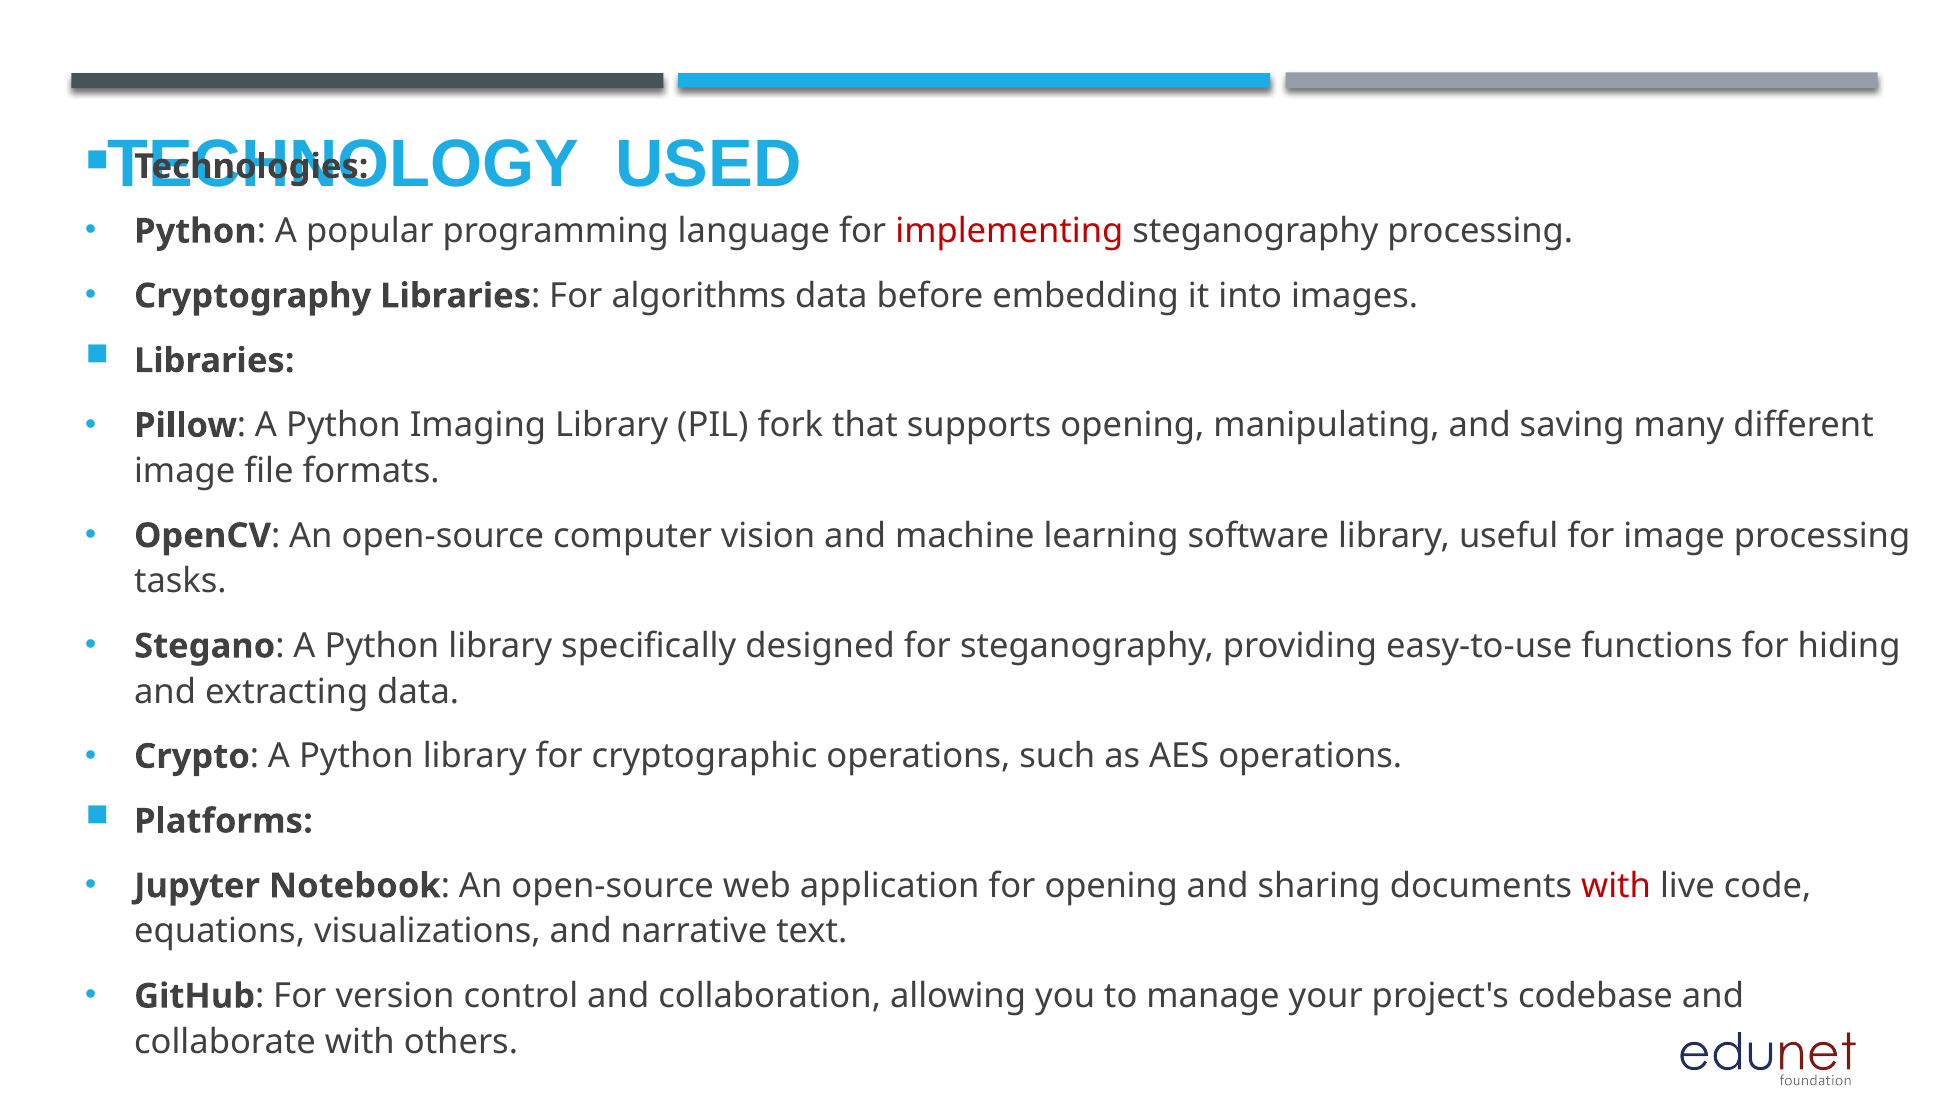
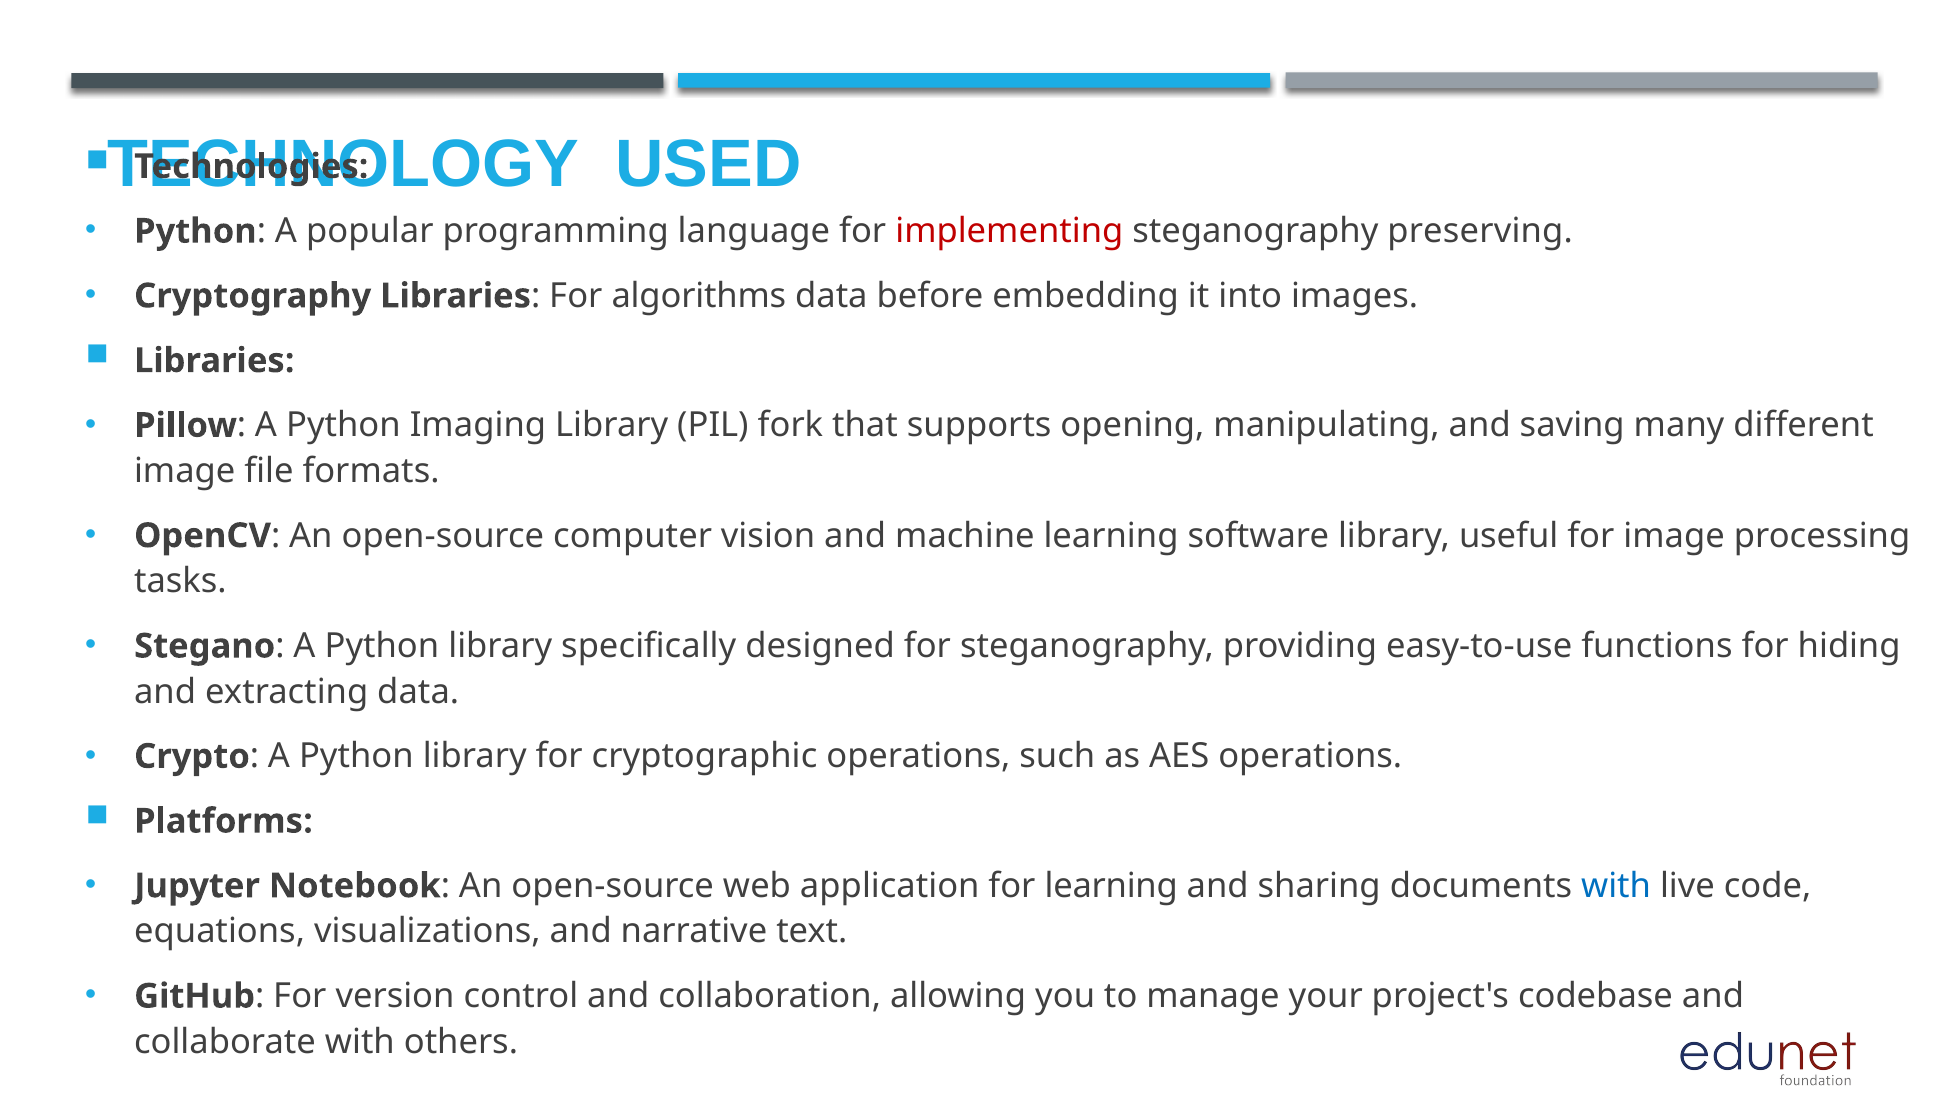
steganography processing: processing -> preserving (1480, 231)
for opening: opening -> learning (1111, 885)
with colour: red -> blue (1616, 885)
